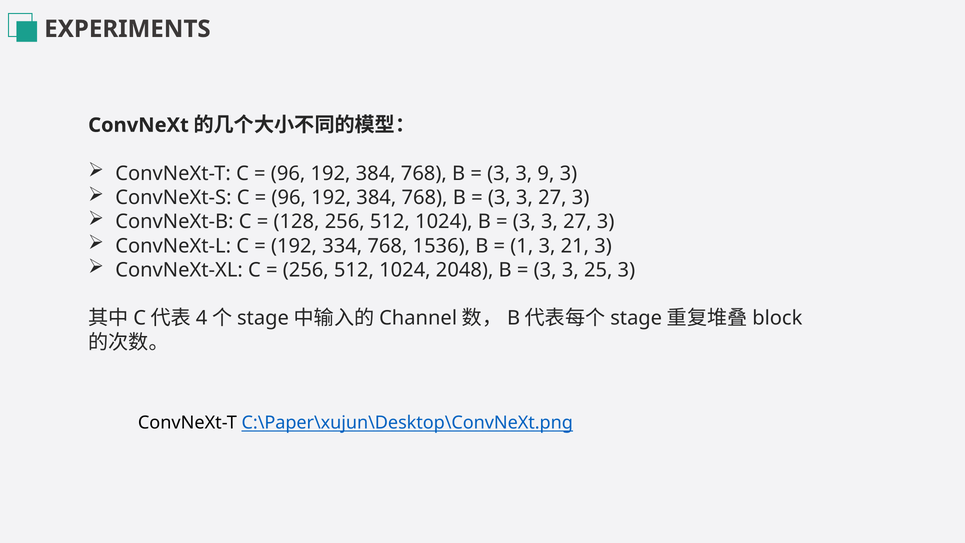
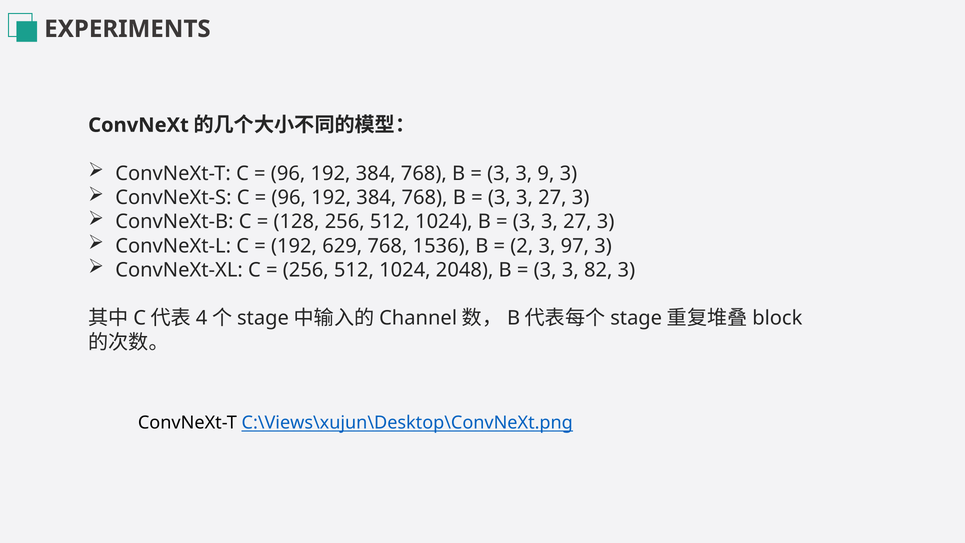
334: 334 -> 629 (342, 246)
1: 1 -> 2 (522, 246)
21: 21 -> 97 (575, 246)
25: 25 -> 82 (598, 270)
C:\Paper\xujun\Desktop\ConvNeXt.png: C:\Paper\xujun\Desktop\ConvNeXt.png -> C:\Views\xujun\Desktop\ConvNeXt.png (407, 423)
